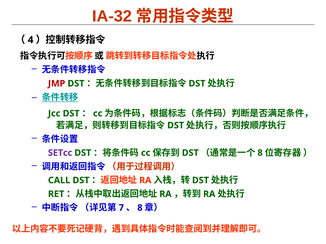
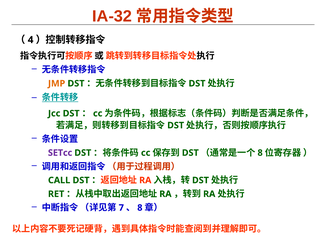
JMP colour: red -> orange (57, 84)
